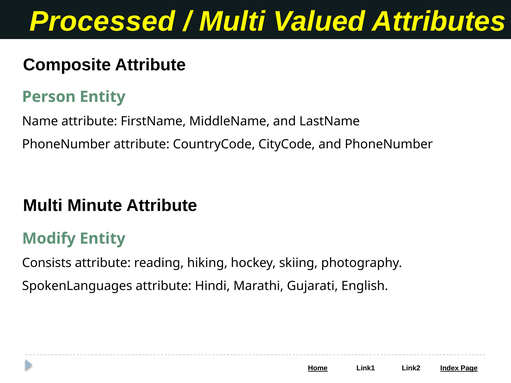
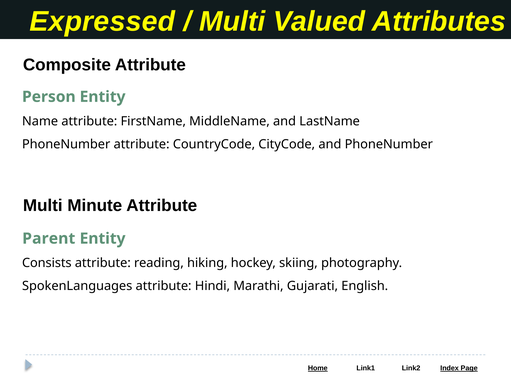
Processed: Processed -> Expressed (102, 22)
Modify: Modify -> Parent (49, 239)
